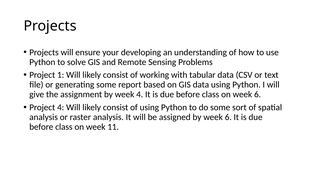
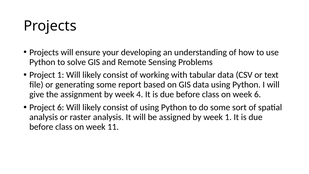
Project 4: 4 -> 6 (61, 107)
by week 6: 6 -> 1 (228, 117)
